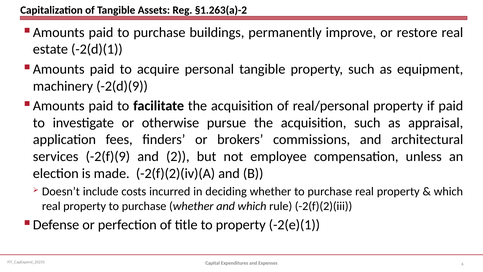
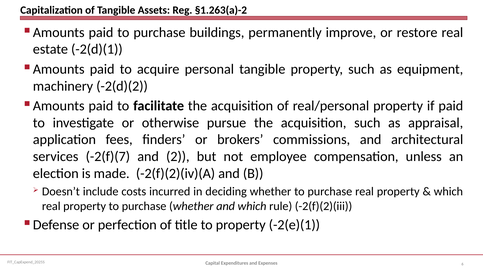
-2(d)(9: -2(d)(9 -> -2(d)(2 (122, 86)
-2(f)(9: -2(f)(9 -> -2(f)(7 (108, 156)
